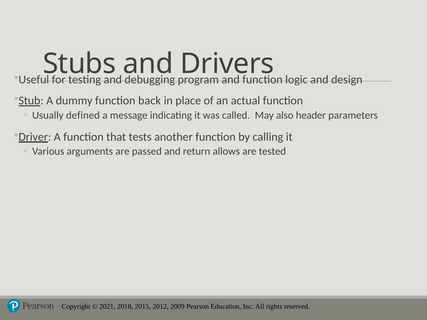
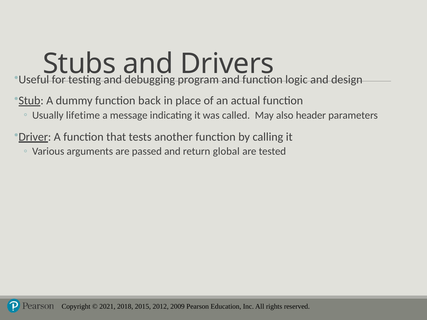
defined: defined -> lifetime (83, 115)
allows: allows -> global (226, 152)
